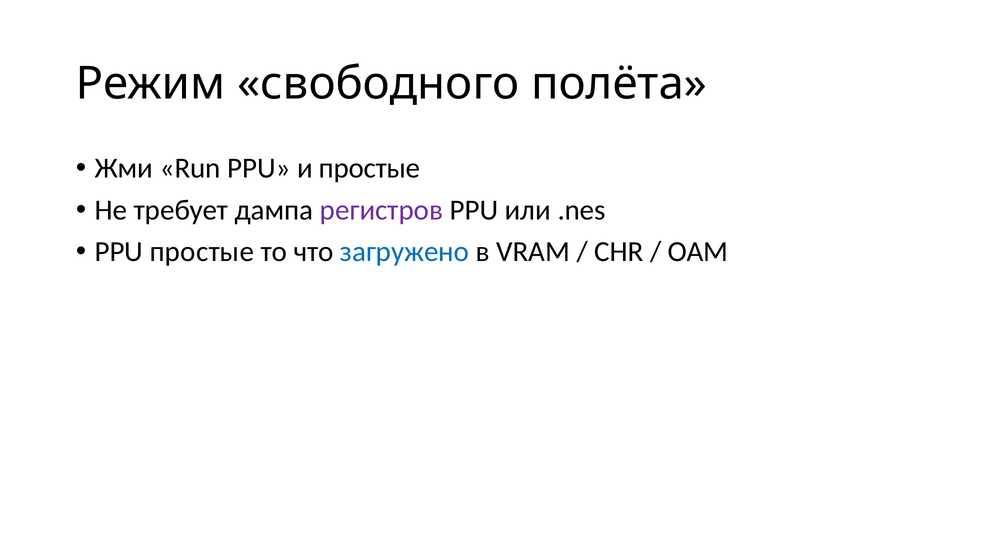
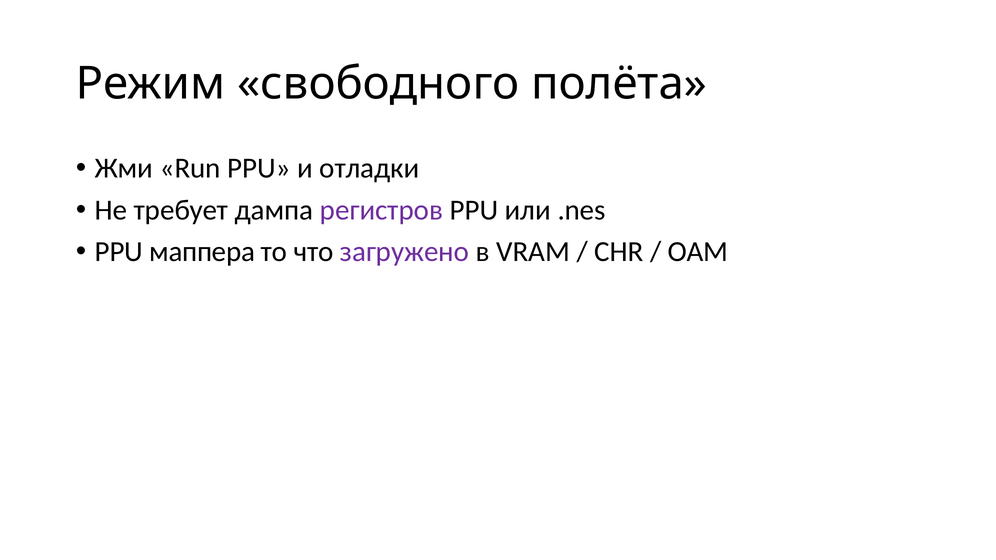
и простые: простые -> отладки (369, 168)
PPU простые: простые -> маппера (202, 252)
загружено colour: blue -> purple (405, 252)
